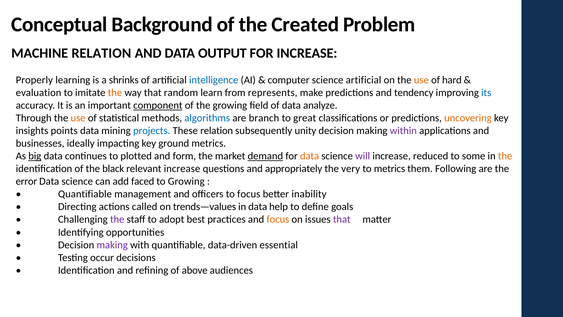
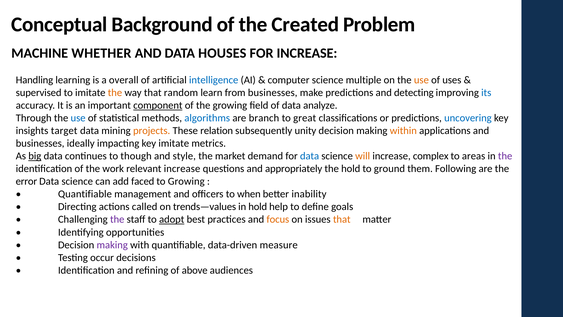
MACHINE RELATION: RELATION -> WHETHER (101, 53)
OUTPUT: OUTPUT -> HOUSES (222, 53)
Properly: Properly -> Handling (34, 80)
shrinks: shrinks -> overall (124, 80)
science artificial: artificial -> multiple (364, 80)
hard: hard -> uses (452, 80)
evaluation: evaluation -> supervised (39, 93)
from represents: represents -> businesses (273, 93)
tendency: tendency -> detecting (414, 93)
use colour: orange -> blue (78, 118)
uncovering colour: orange -> blue (468, 118)
points: points -> target (64, 131)
projects colour: blue -> orange (152, 131)
within colour: purple -> orange (403, 131)
key ground: ground -> imitate (174, 143)
plotted: plotted -> though (136, 156)
form: form -> style (184, 156)
demand underline: present -> none (265, 156)
data colour: orange -> blue (310, 156)
will colour: purple -> orange (363, 156)
reduced: reduced -> complex (431, 156)
some: some -> areas (474, 156)
the colour: orange -> purple (505, 156)
black: black -> work (113, 169)
the very: very -> hold (351, 169)
to metrics: metrics -> ground (389, 169)
to focus: focus -> when (249, 194)
in data: data -> hold (258, 207)
adopt underline: none -> present (172, 219)
that colour: purple -> orange (342, 219)
essential: essential -> measure (279, 245)
